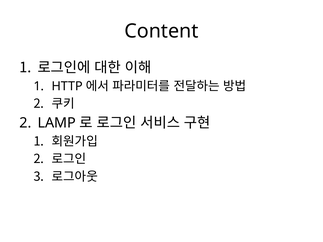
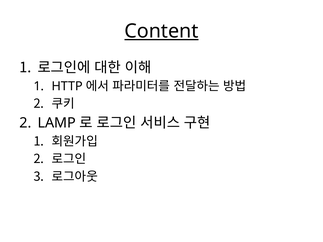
Content underline: none -> present (161, 31)
